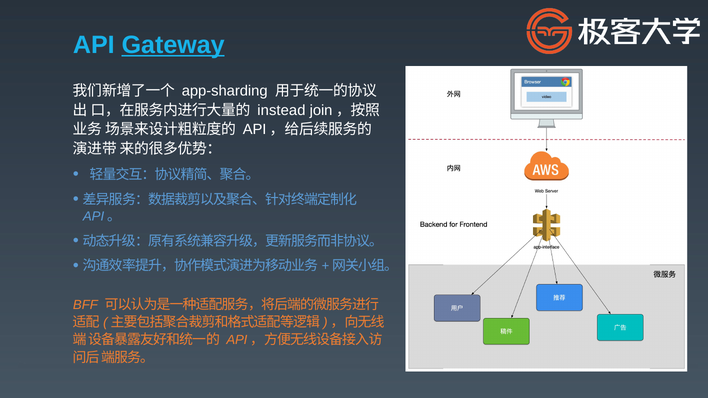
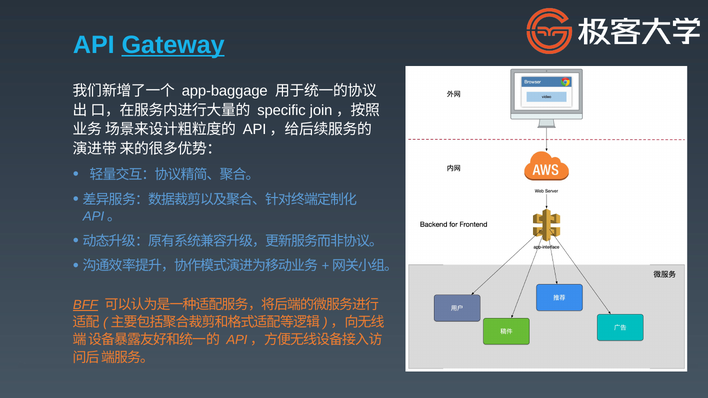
app-sharding: app-sharding -> app-baggage (225, 91)
instead: instead -> specific (282, 110)
BFF underline: none -> present (85, 305)
